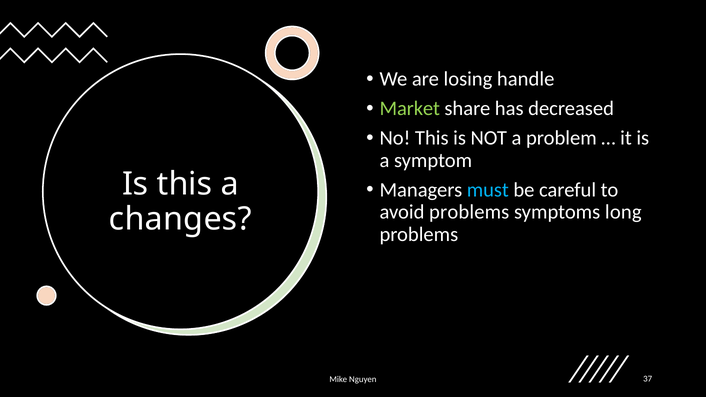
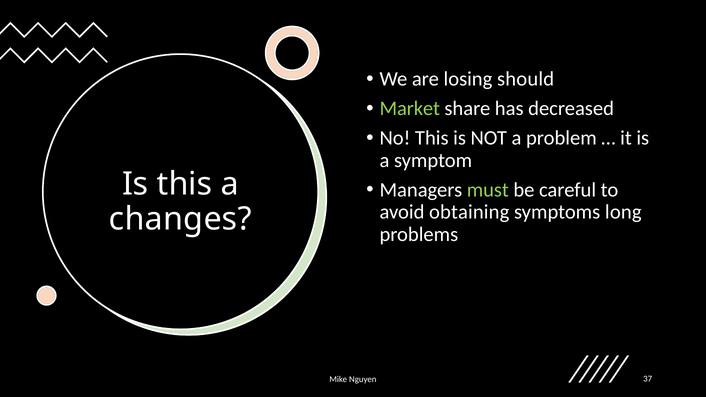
handle: handle -> should (526, 79)
must colour: light blue -> light green (488, 190)
avoid problems: problems -> obtaining (469, 212)
